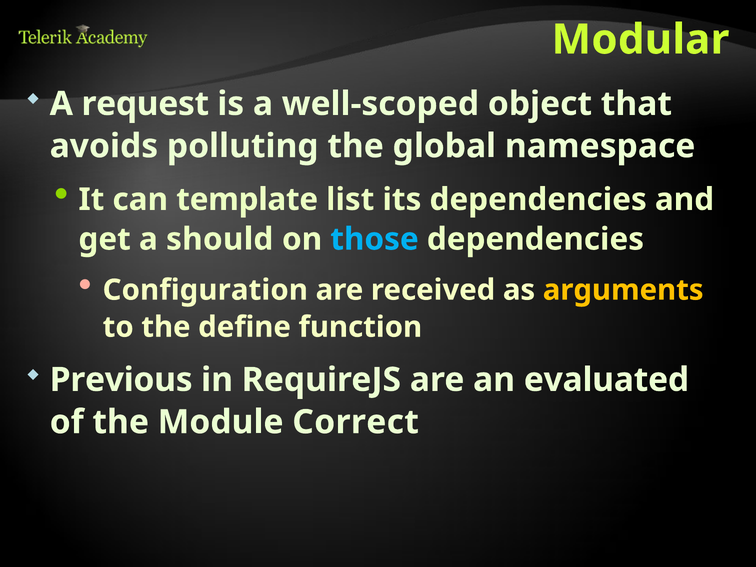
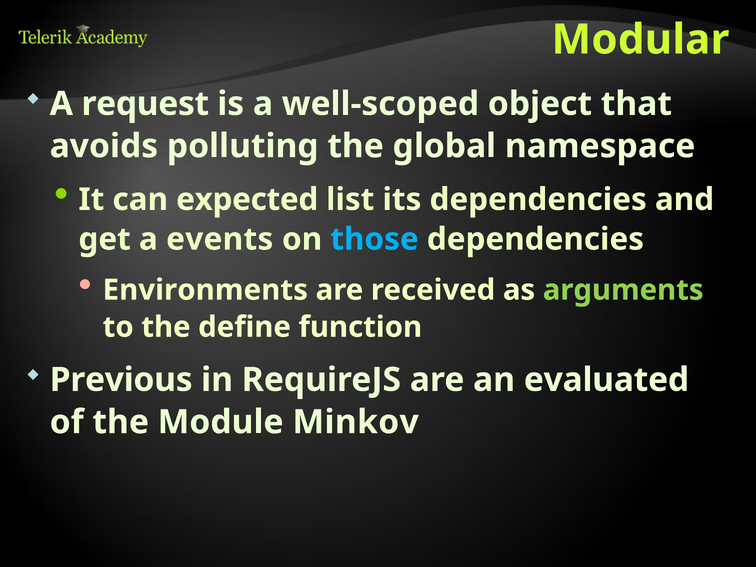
template: template -> expected (247, 200)
should: should -> events (220, 239)
Configuration: Configuration -> Environments (205, 290)
arguments colour: yellow -> light green (623, 290)
Correct: Correct -> Minkov (356, 422)
